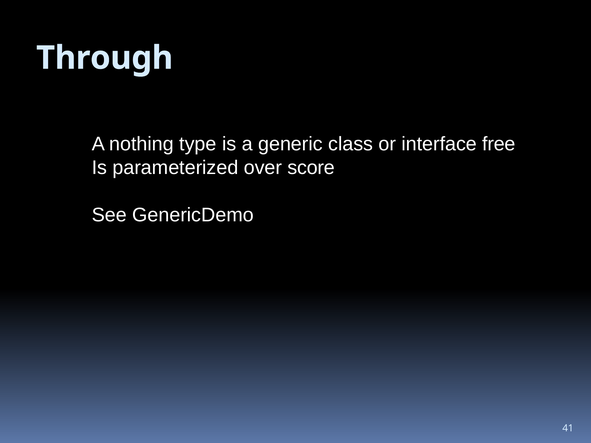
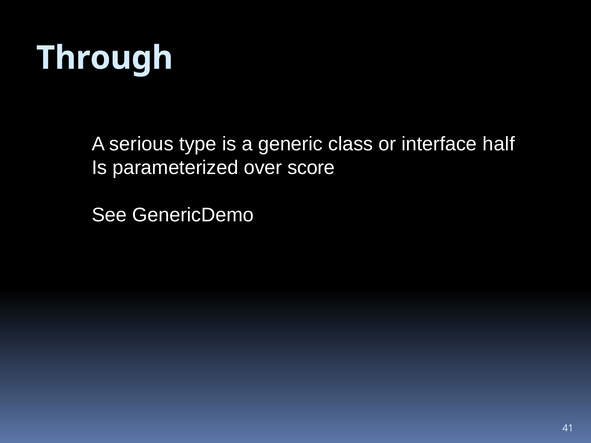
nothing: nothing -> serious (141, 144)
free: free -> half (499, 144)
